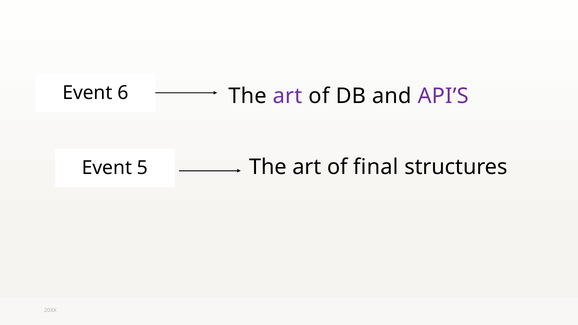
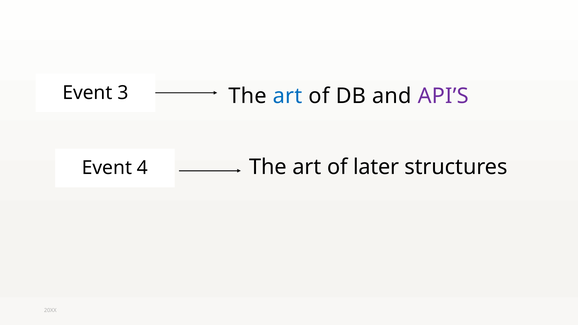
6: 6 -> 3 (123, 93)
art colour: purple -> blue (288, 96)
5: 5 -> 4 (142, 168)
final: final -> later (376, 167)
